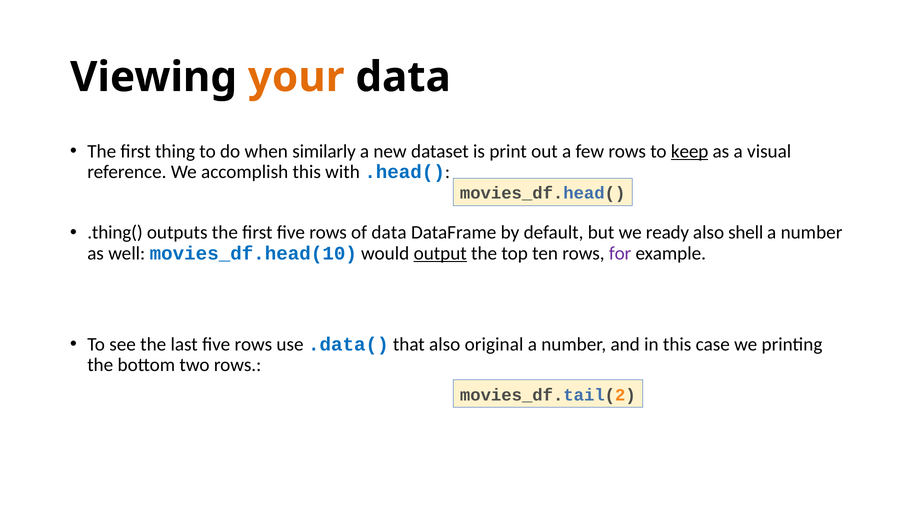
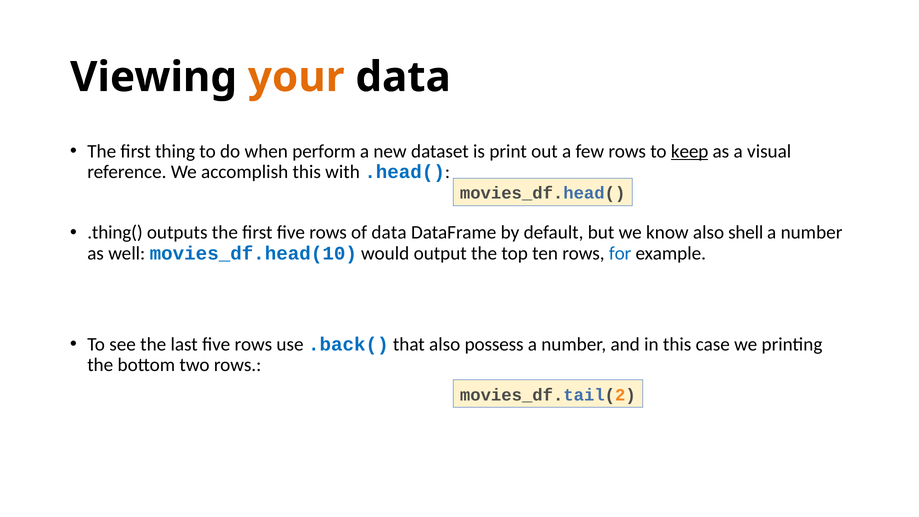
similarly: similarly -> perform (324, 151)
ready: ready -> know (667, 233)
output underline: present -> none (440, 253)
for colour: purple -> blue (620, 253)
.data(: .data( -> .back( (348, 344)
original: original -> possess (494, 344)
